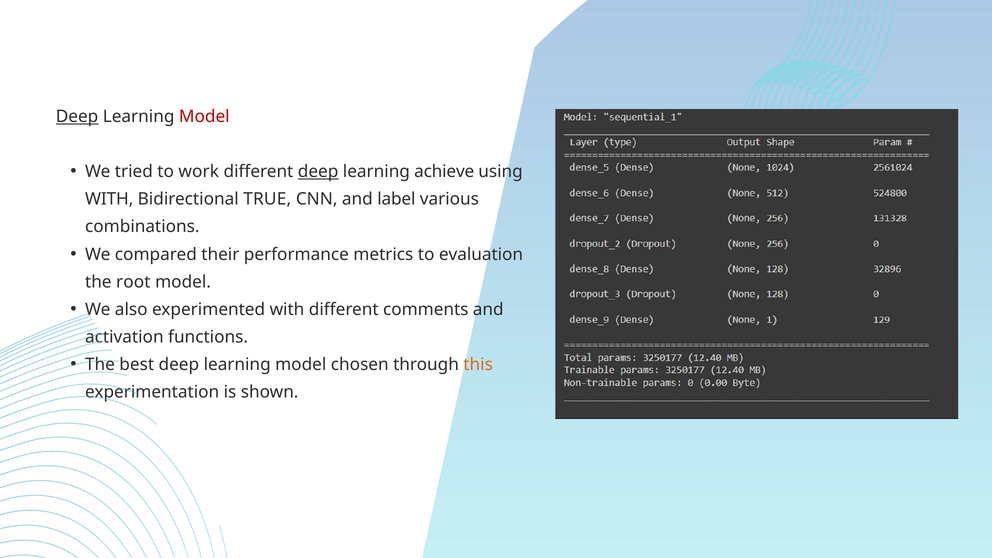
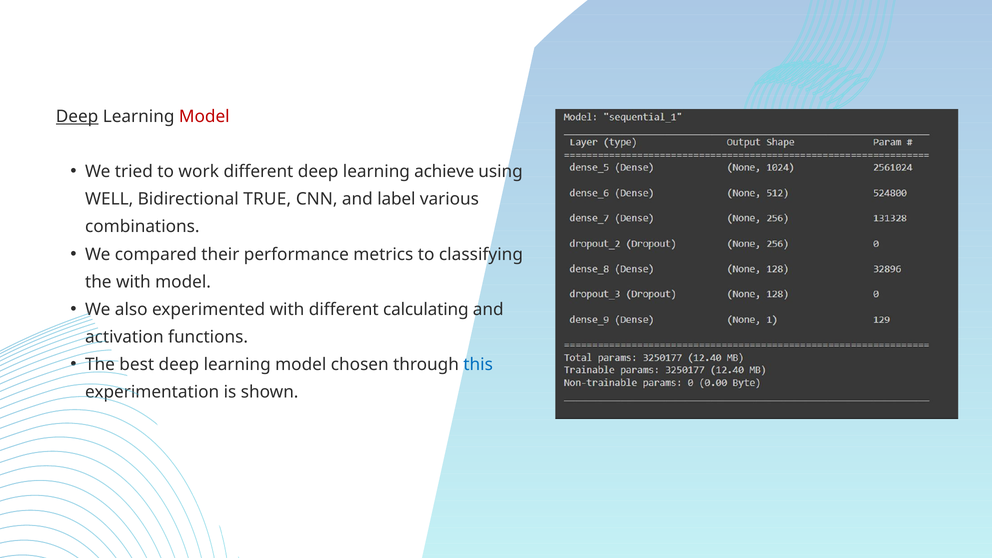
deep underline: present -> none (318, 172)
WITH: WITH -> WELL (109, 199)
evaluation: evaluation -> classifying (481, 254)
the root: root -> with (133, 282)
comments: comments -> calculating (426, 309)
this colour: orange -> blue (478, 365)
